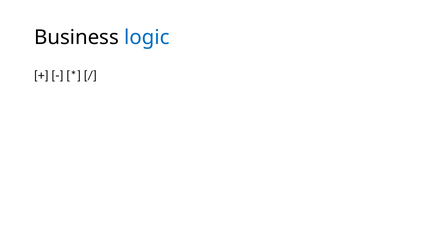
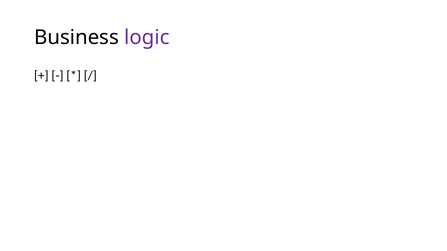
logic colour: blue -> purple (147, 38)
